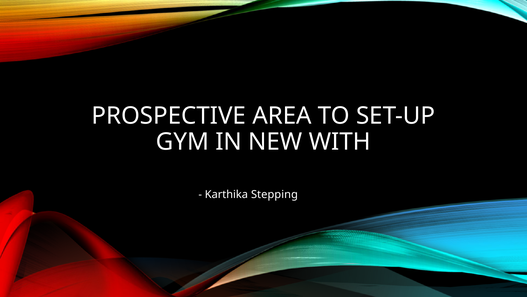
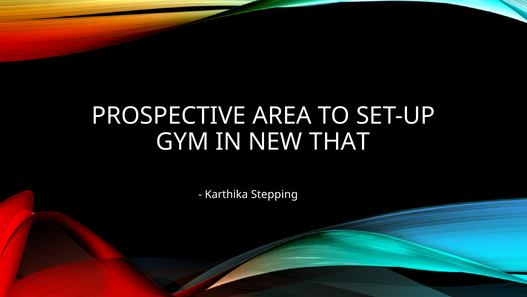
WITH: WITH -> THAT (340, 142)
